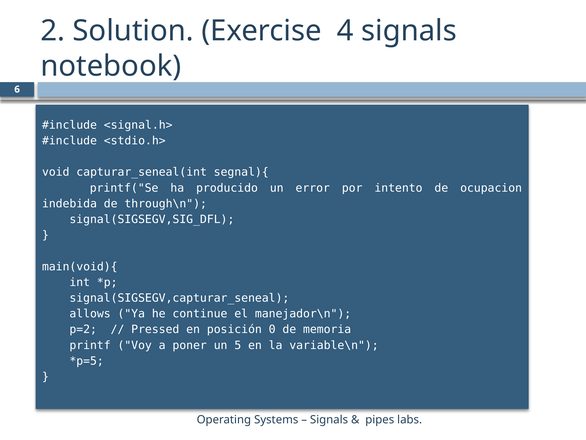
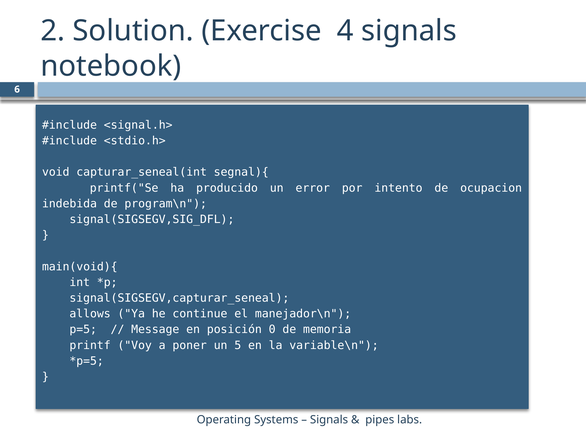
through\n: through\n -> program\n (166, 203)
p=2: p=2 -> p=5 (83, 329)
Pressed: Pressed -> Message (155, 329)
